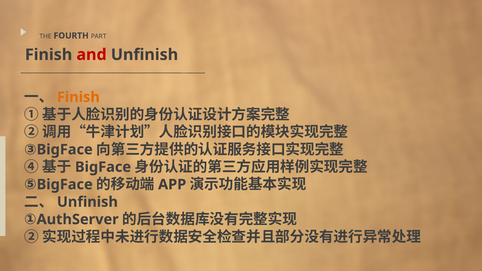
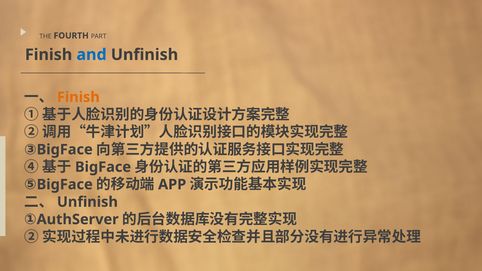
and colour: red -> blue (92, 55)
